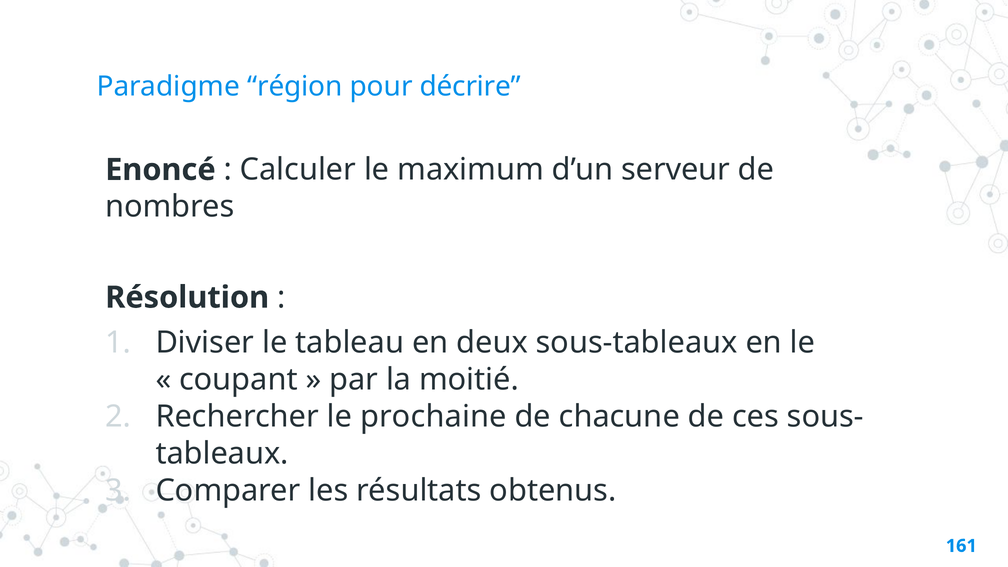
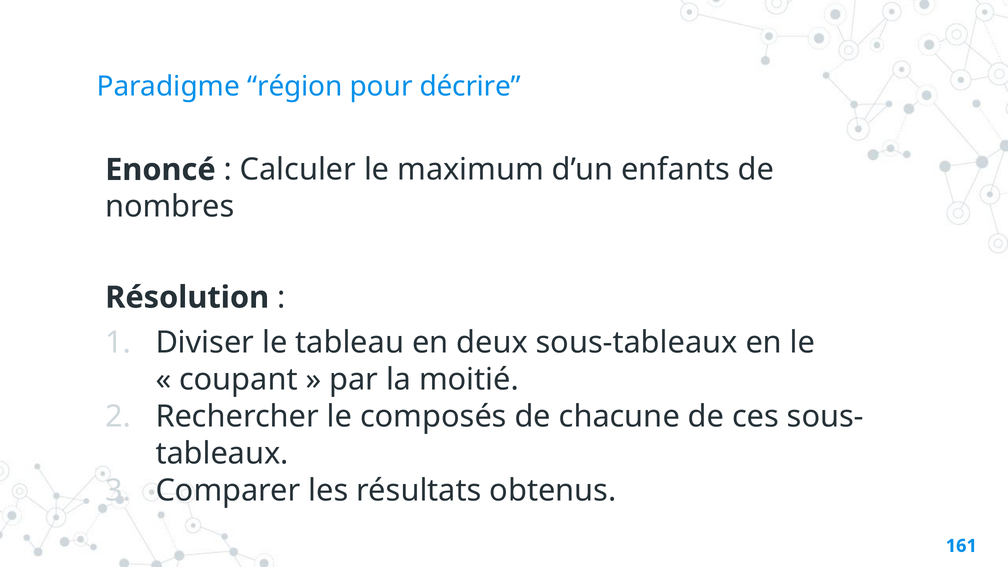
serveur: serveur -> enfants (676, 170)
prochaine: prochaine -> composés (433, 417)
